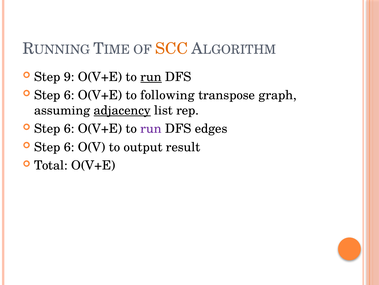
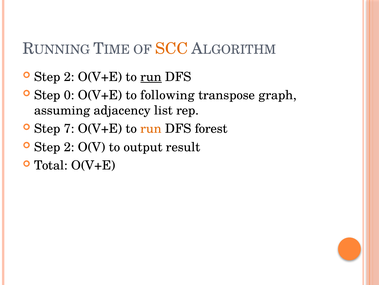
9: 9 -> 2 (69, 77)
6: 6 -> 0 (69, 95)
adjacency underline: present -> none (122, 110)
6: 6 -> 7 (69, 128)
run colour: purple -> orange (151, 128)
edges: edges -> forest (211, 128)
6: 6 -> 2 (69, 147)
